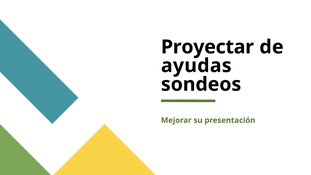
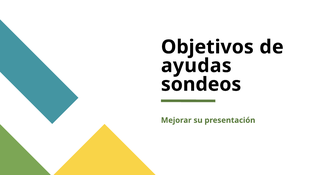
Proyectar: Proyectar -> Objetivos (207, 47)
